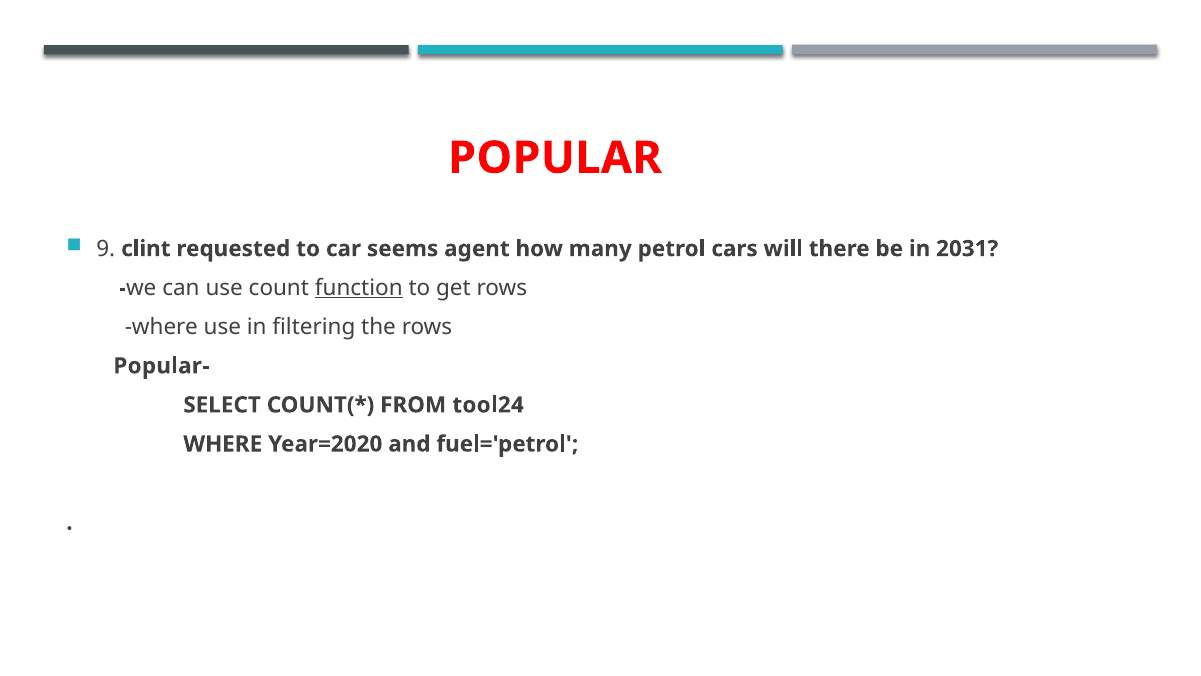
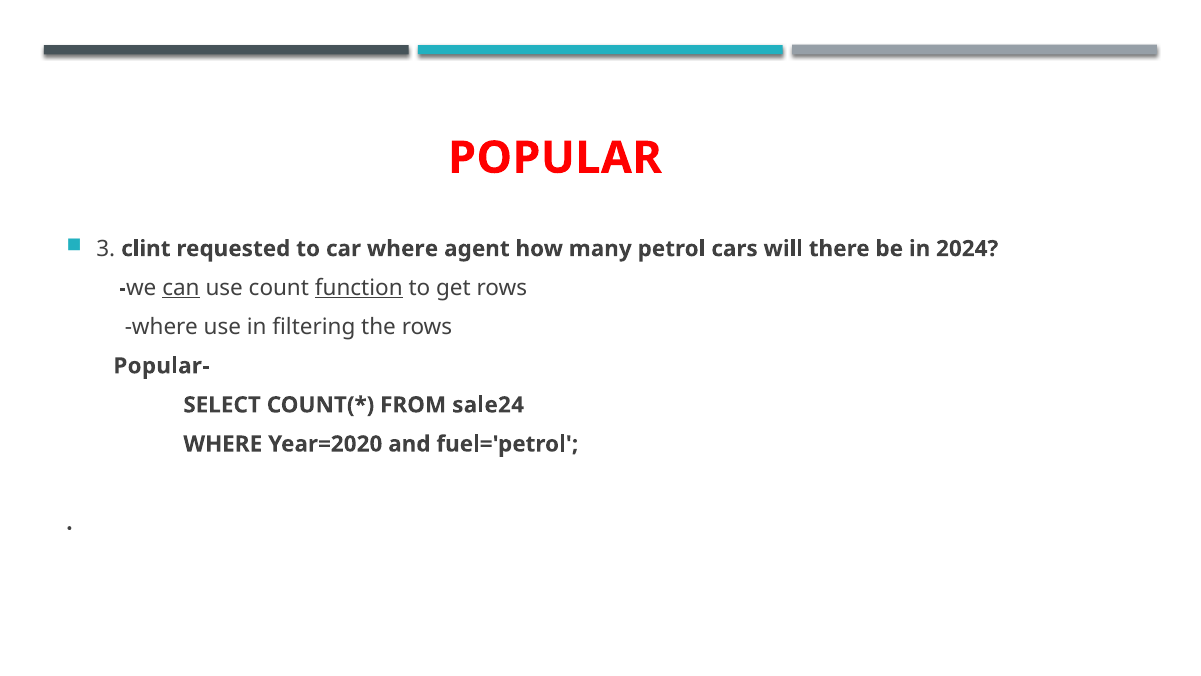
9: 9 -> 3 (106, 249)
car seems: seems -> where (403, 249)
2031: 2031 -> 2024 (967, 249)
can underline: none -> present (181, 288)
tool24: tool24 -> sale24 (488, 405)
